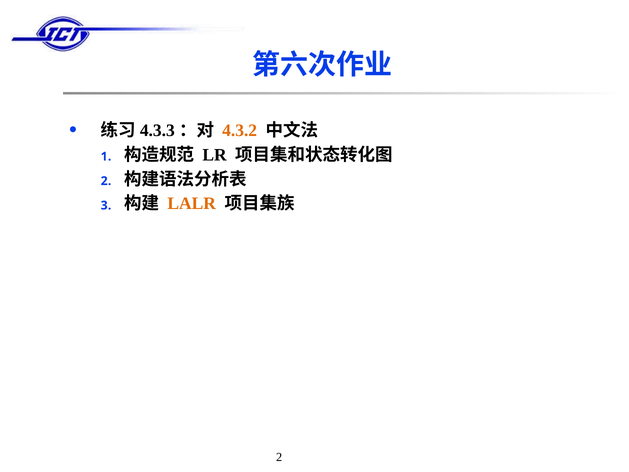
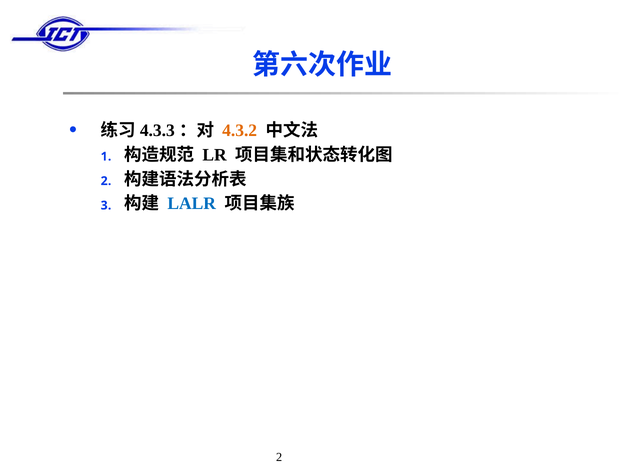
LALR colour: orange -> blue (192, 204)
